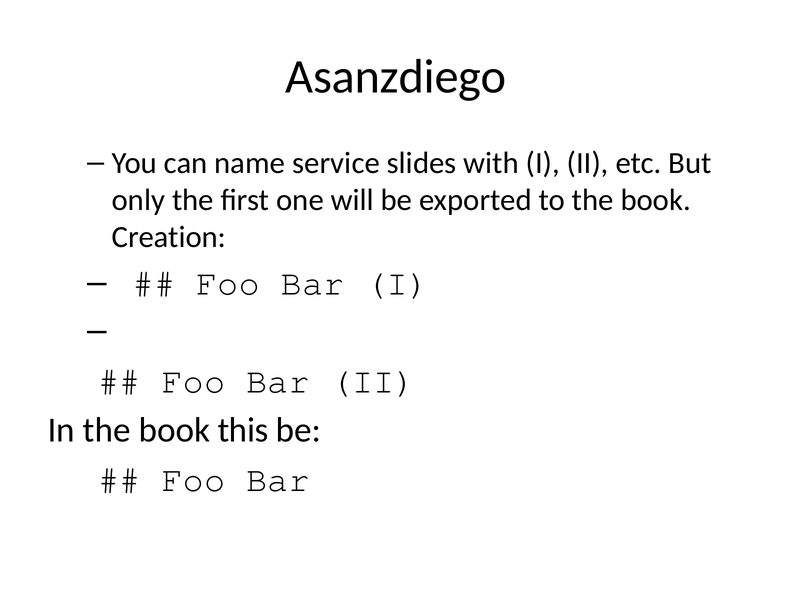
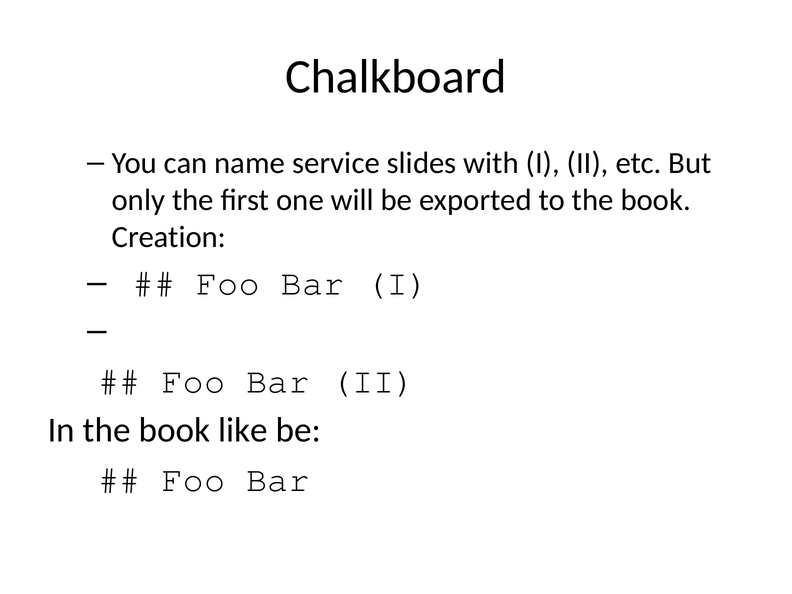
Asanzdiego: Asanzdiego -> Chalkboard (396, 77)
this: this -> like (243, 430)
